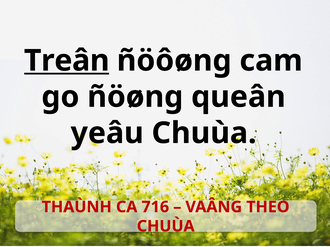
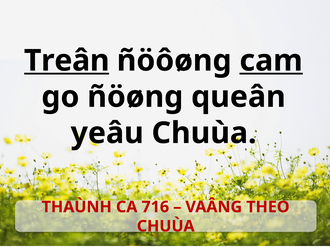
cam underline: none -> present (271, 61)
